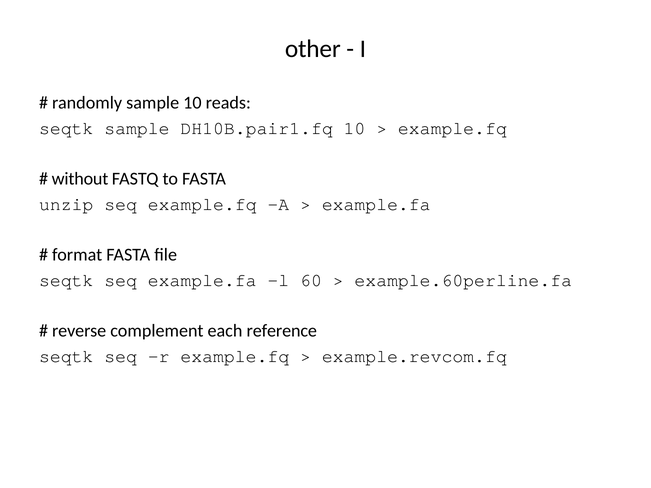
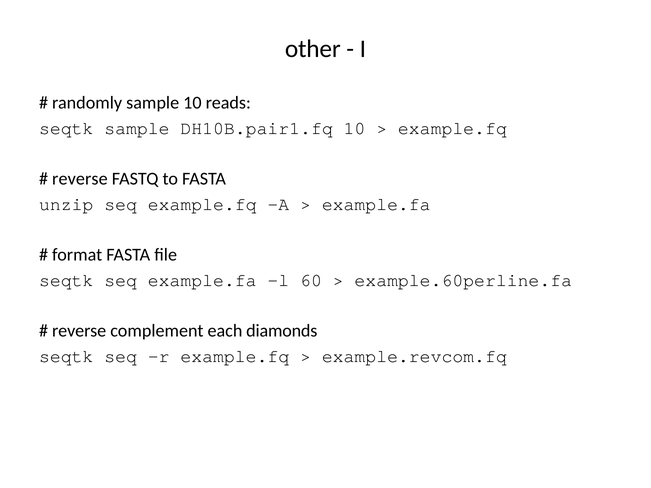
without: without -> reverse (80, 179)
reference: reference -> diamonds (282, 331)
